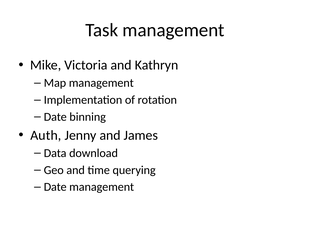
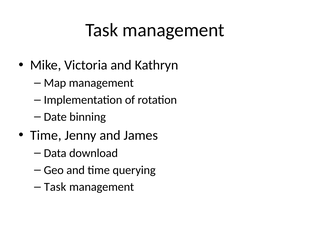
Auth: Auth -> Time (46, 135)
Date: Date -> Task (55, 187)
